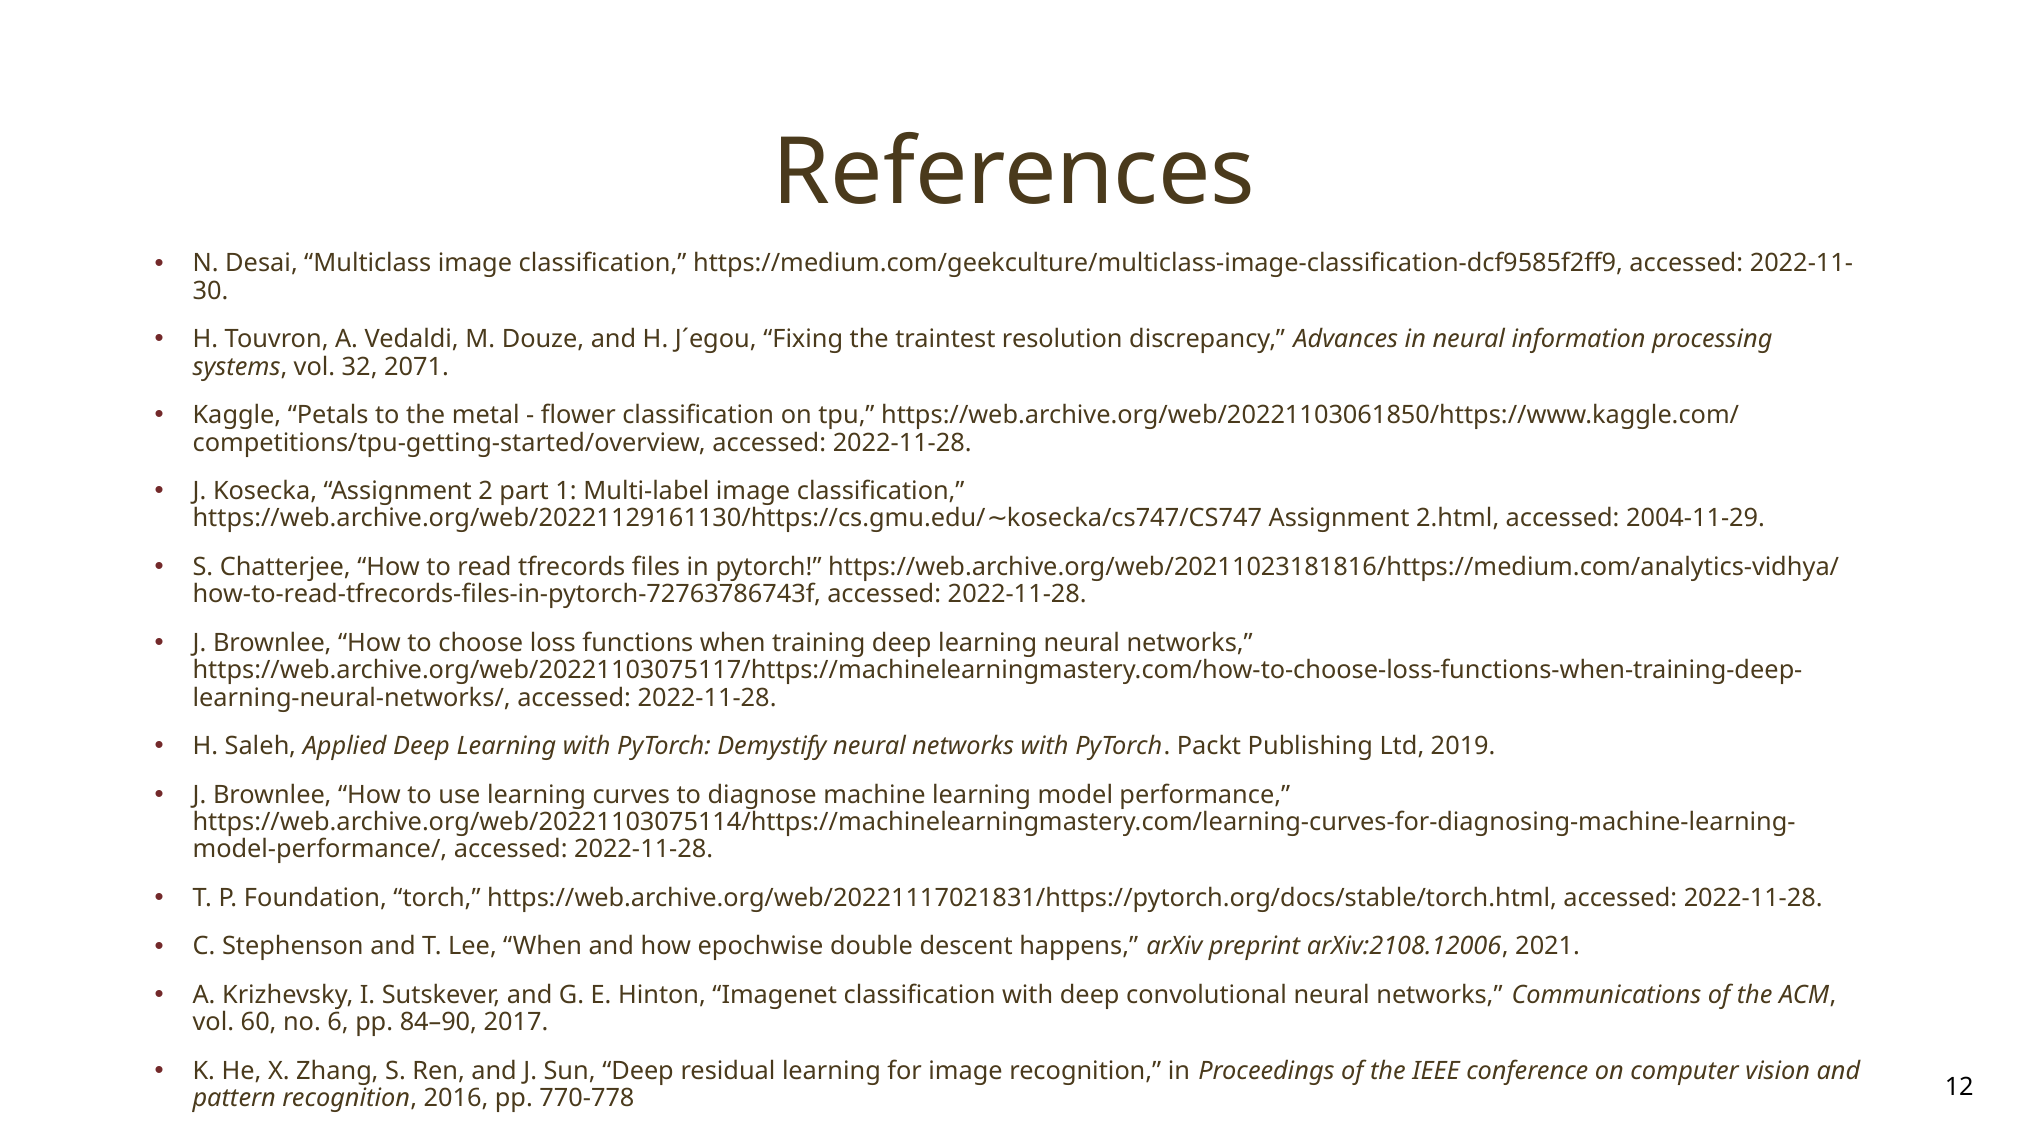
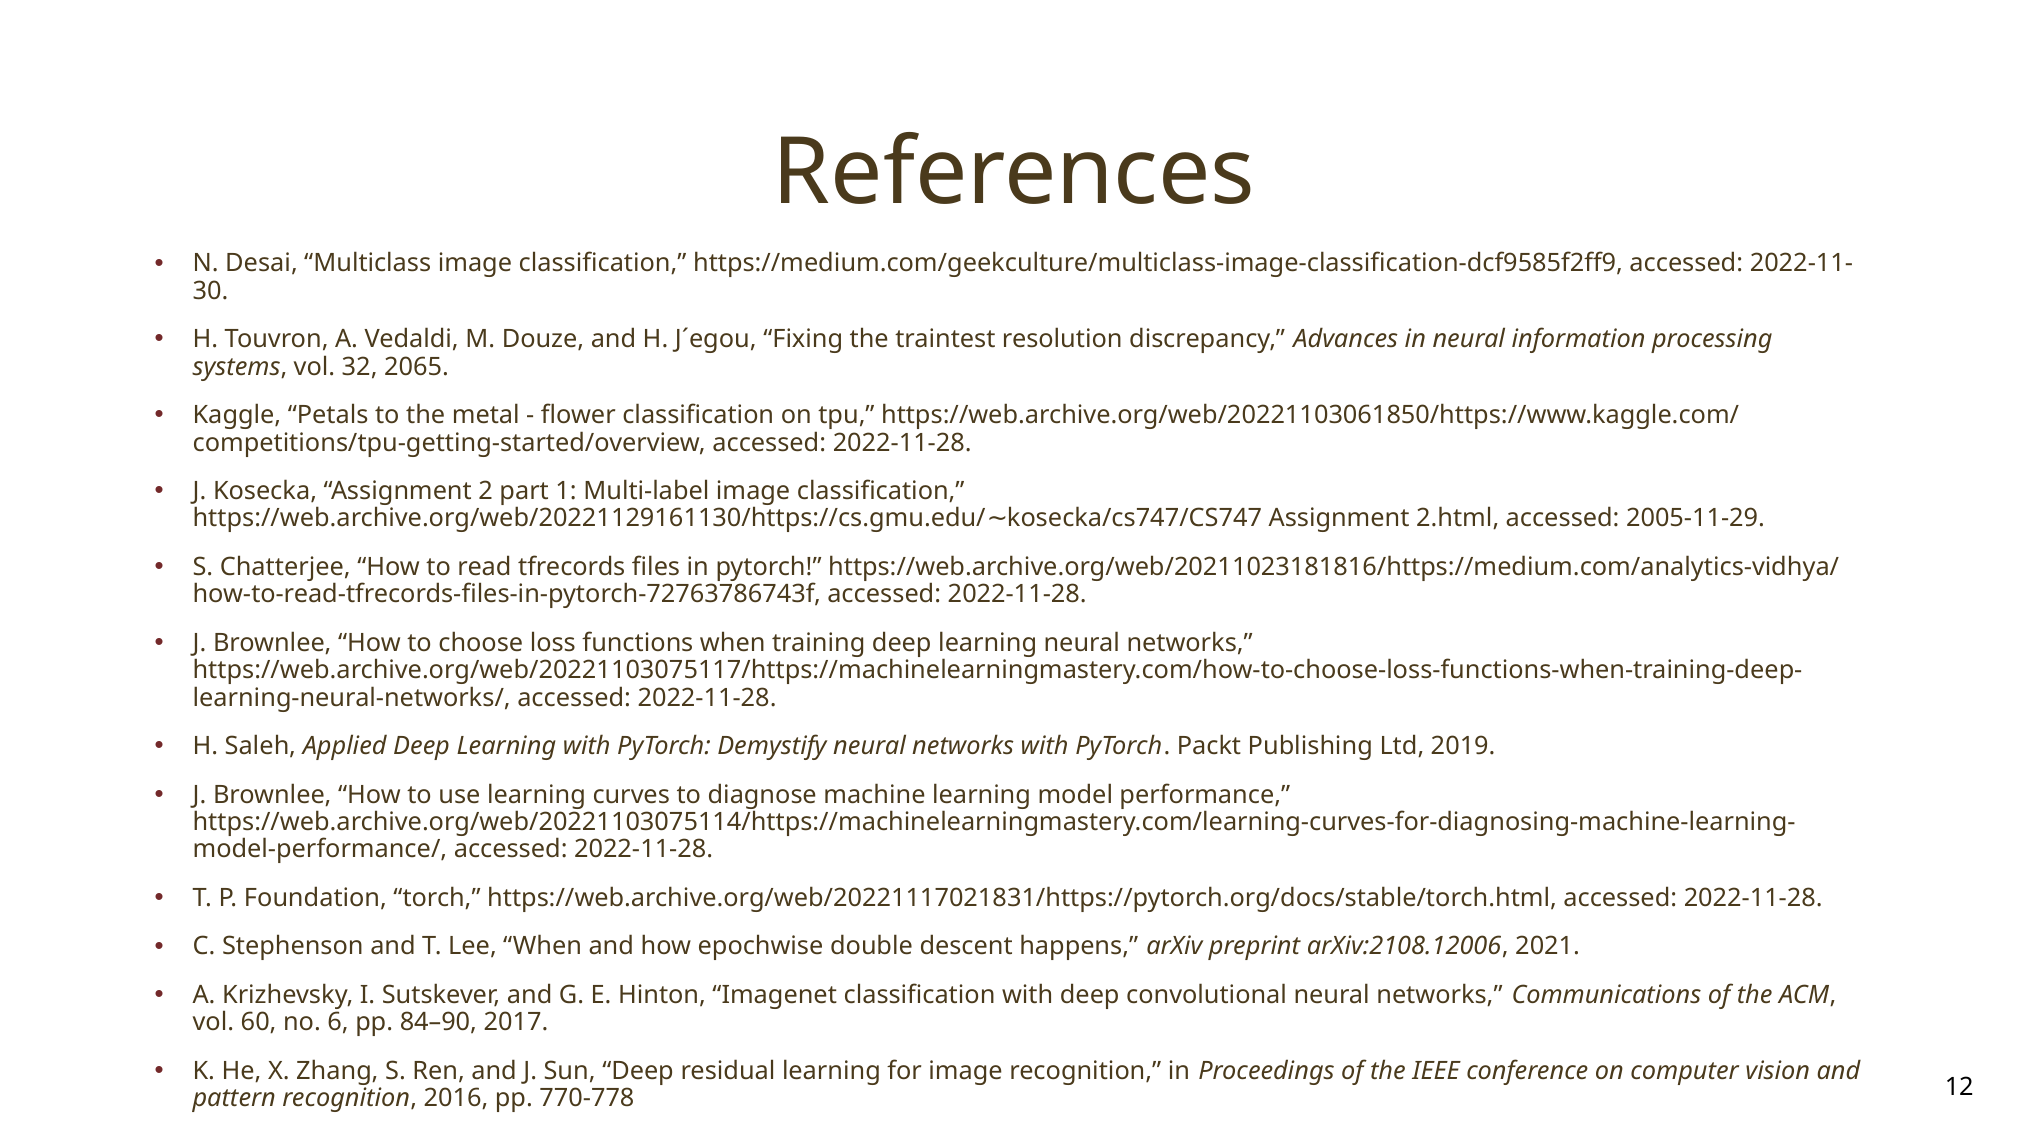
2071: 2071 -> 2065 (416, 367)
2004-11-29: 2004-11-29 -> 2005-11-29 (1696, 519)
